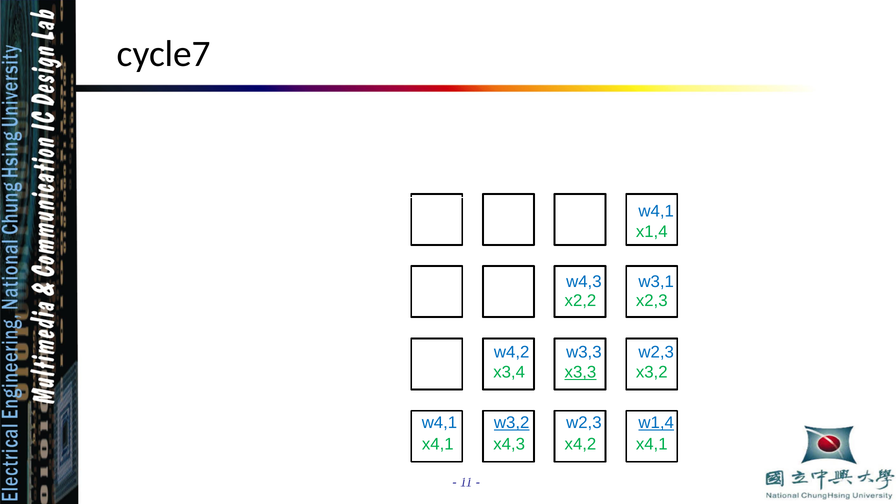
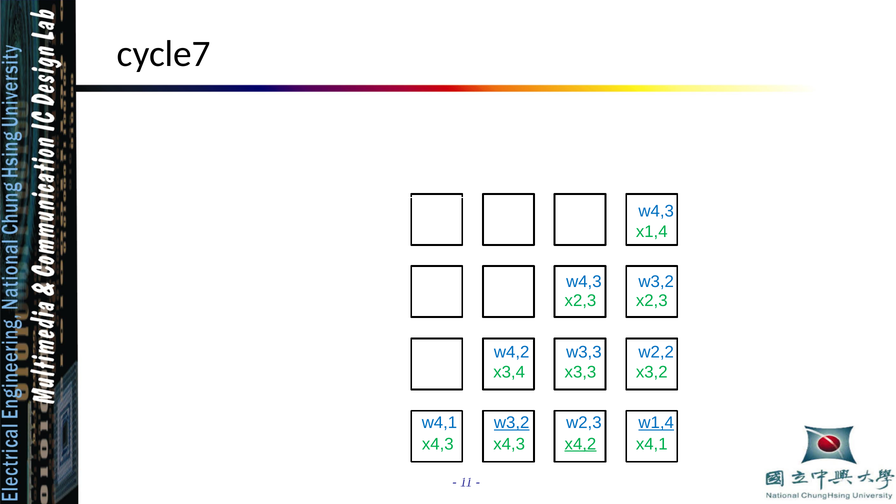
w4,1: w4,1 -> w4,3 (656, 211)
w4,3 w3,1: w3,1 -> w3,2 (656, 282)
x2,2: x2,2 -> x2,3 (580, 301)
w3,3 w2,3: w2,3 -> w2,2 (656, 352)
x3,3 underline: present -> none (580, 372)
x4,1: x4,1 -> x4,3 (438, 444)
x4,2 underline: none -> present (580, 444)
